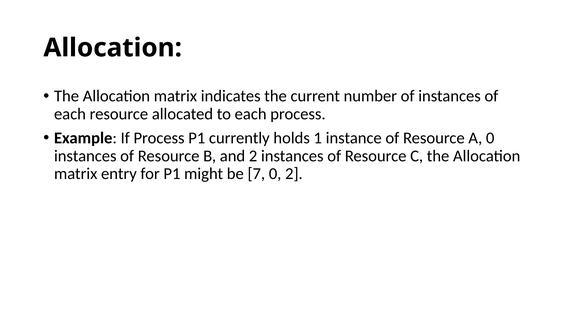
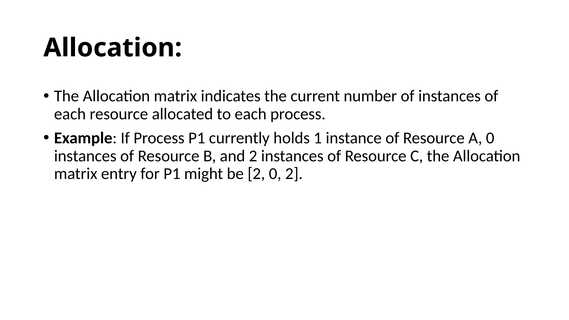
be 7: 7 -> 2 (256, 174)
